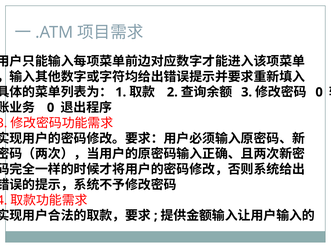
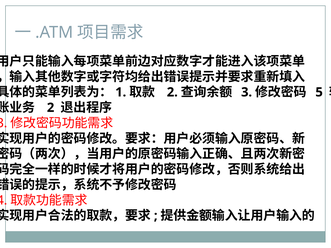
0: 0 -> 5 (319, 92)
0: 0 -> 2 (51, 108)
